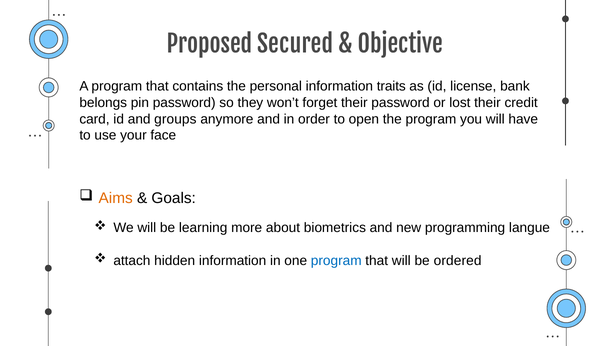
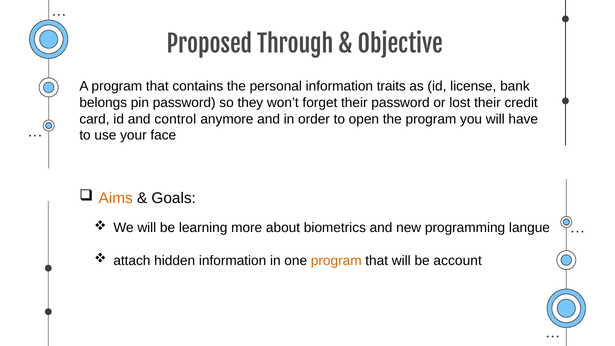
Secured: Secured -> Through (295, 45)
groups: groups -> control (175, 119)
program colour: blue -> orange (336, 261)
ordered: ordered -> account (458, 261)
